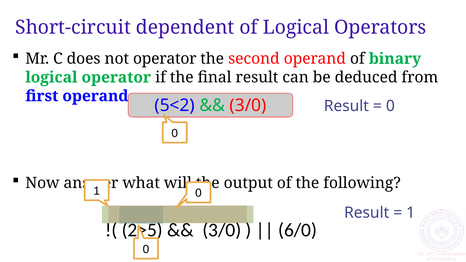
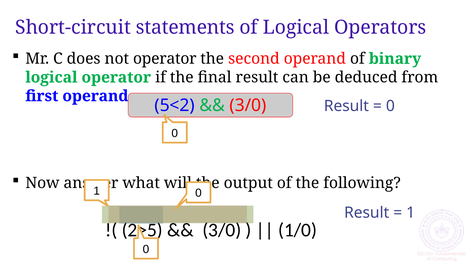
dependent: dependent -> statements (185, 28)
6/0: 6/0 -> 1/0 (298, 230)
